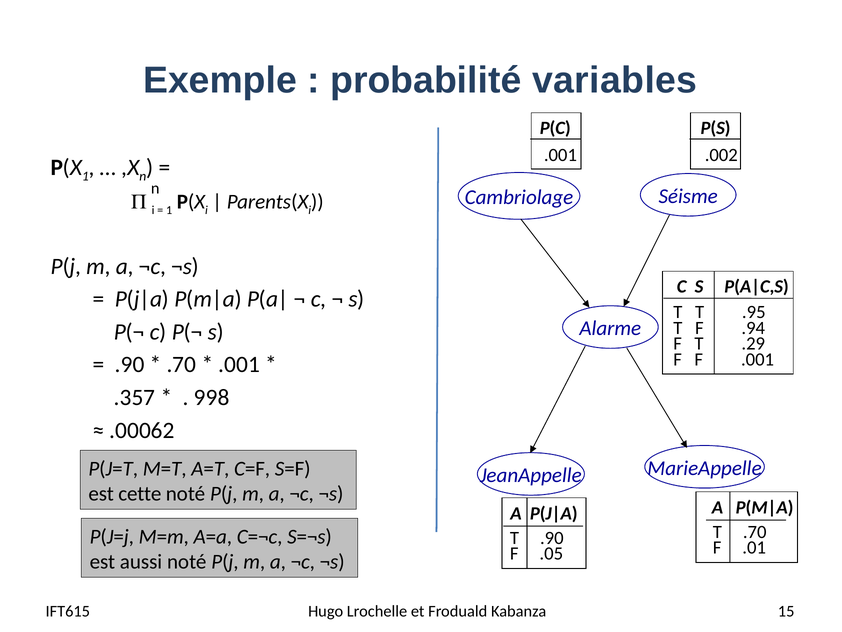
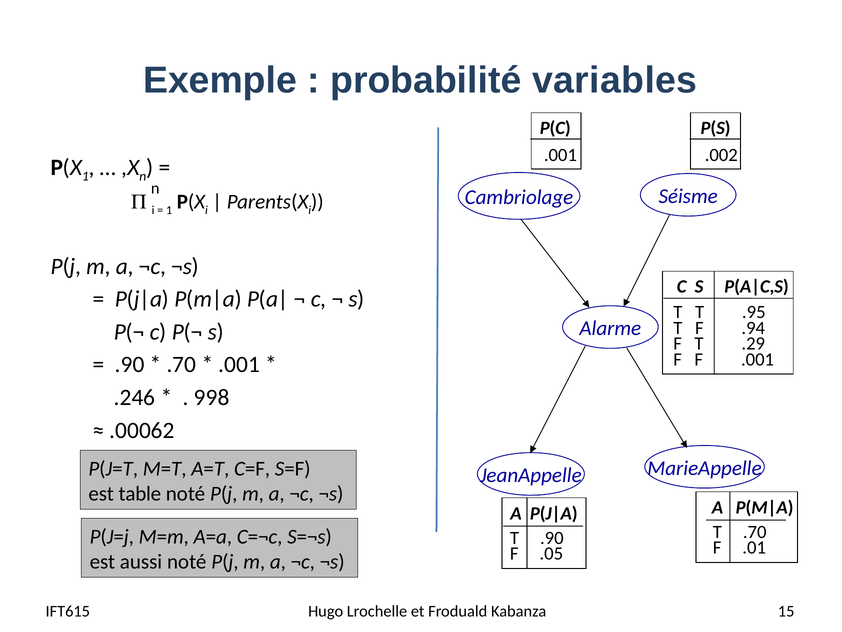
.357: .357 -> .246 (135, 397)
cette: cette -> table (140, 493)
